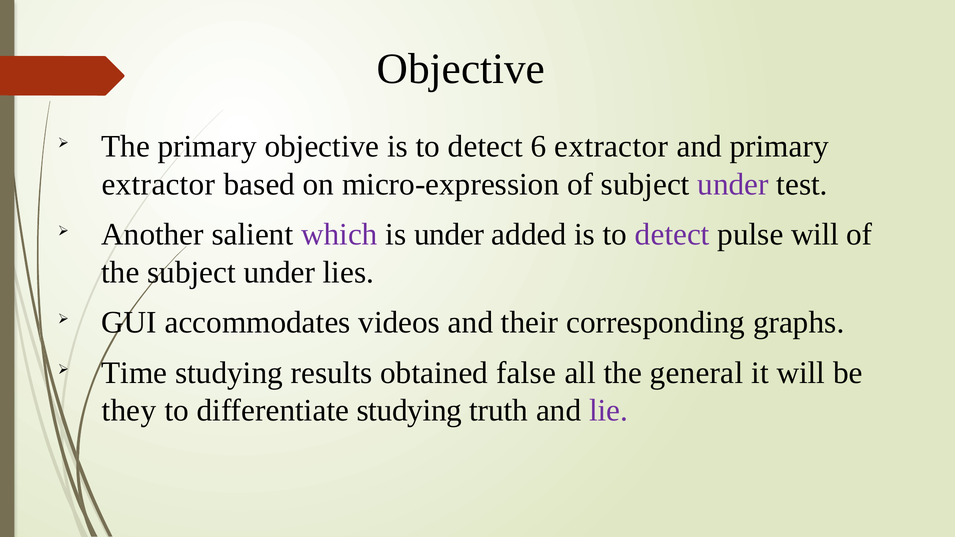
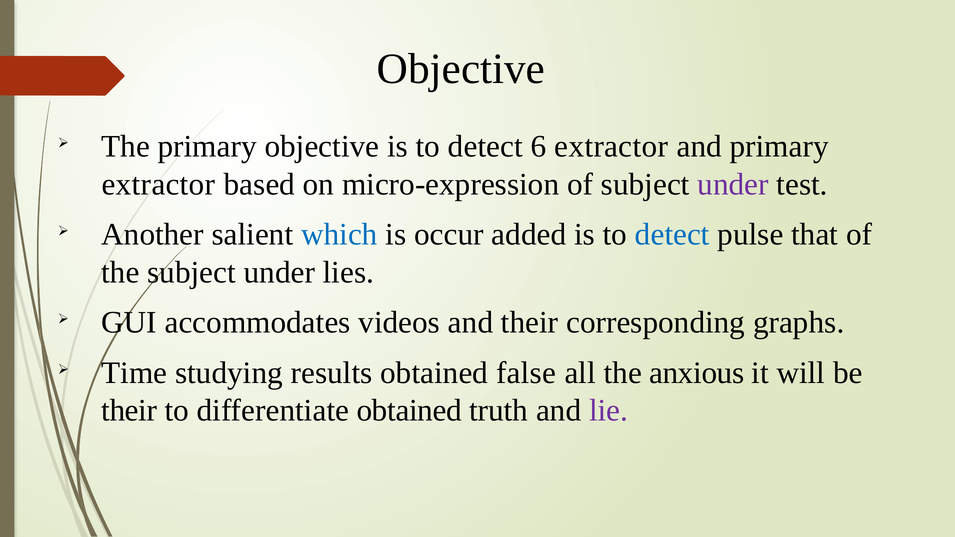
which colour: purple -> blue (339, 235)
is under: under -> occur (449, 235)
detect colour: purple -> blue (672, 235)
pulse will: will -> that (815, 235)
general: general -> anxious (697, 373)
they: they -> their (129, 411)
differentiate studying: studying -> obtained (409, 411)
